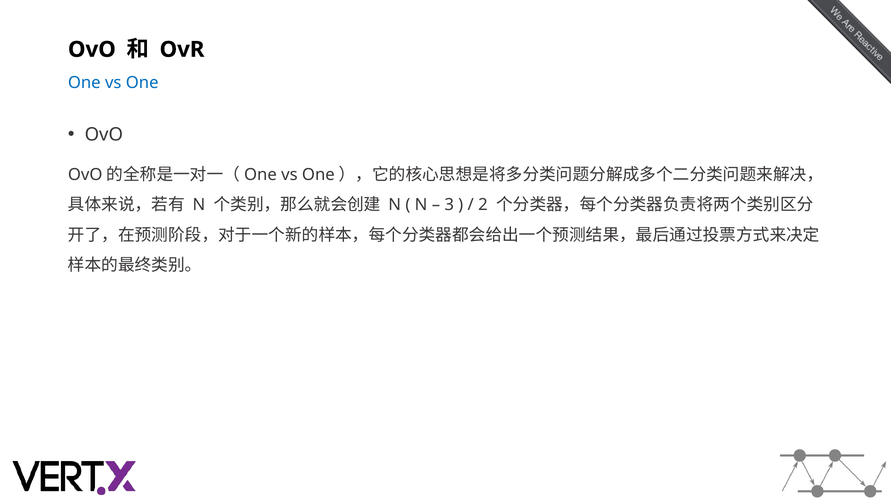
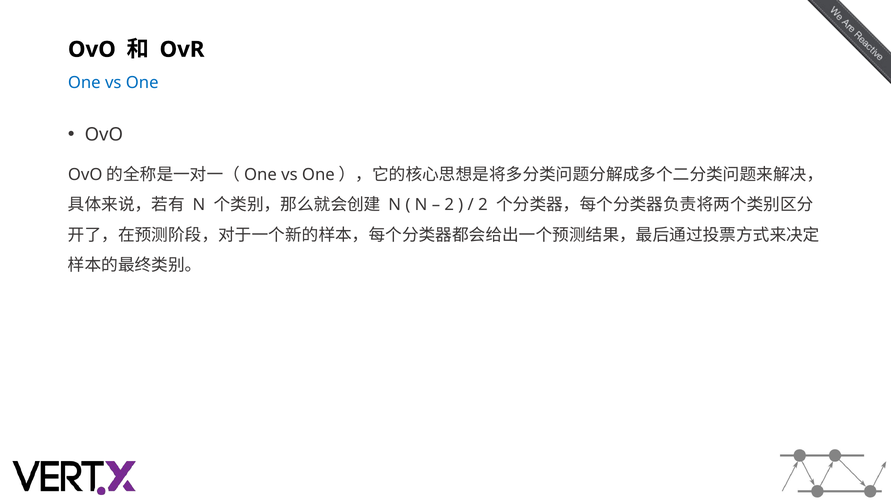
3: 3 -> 2 (449, 205)
